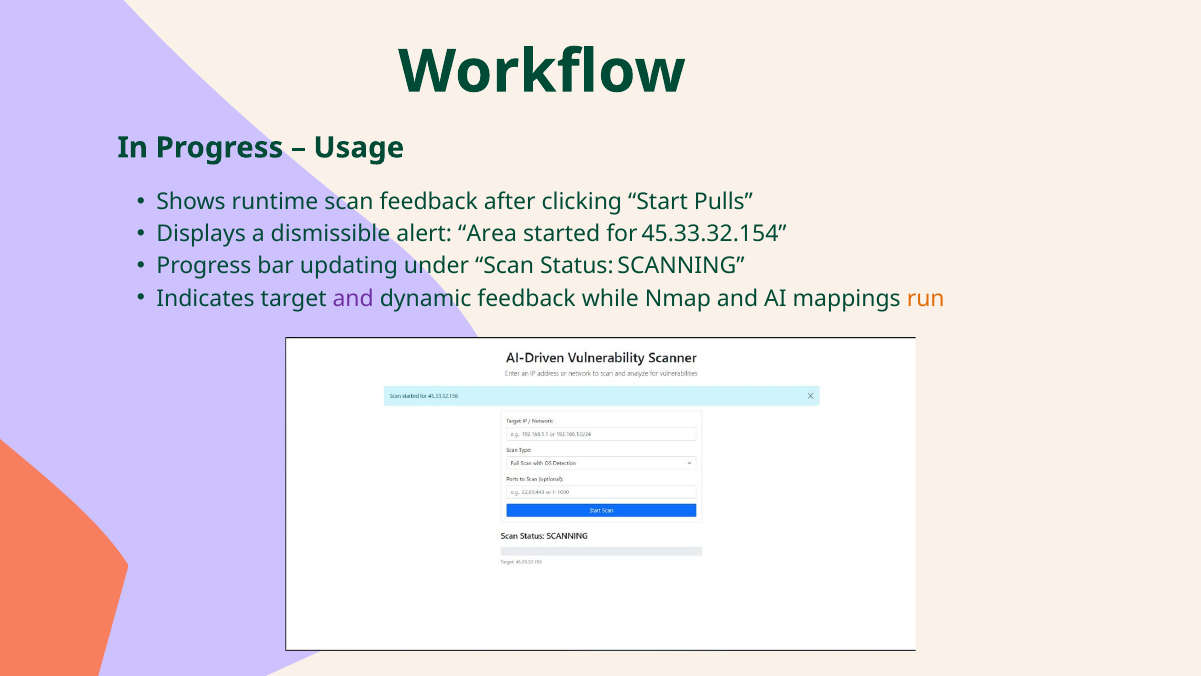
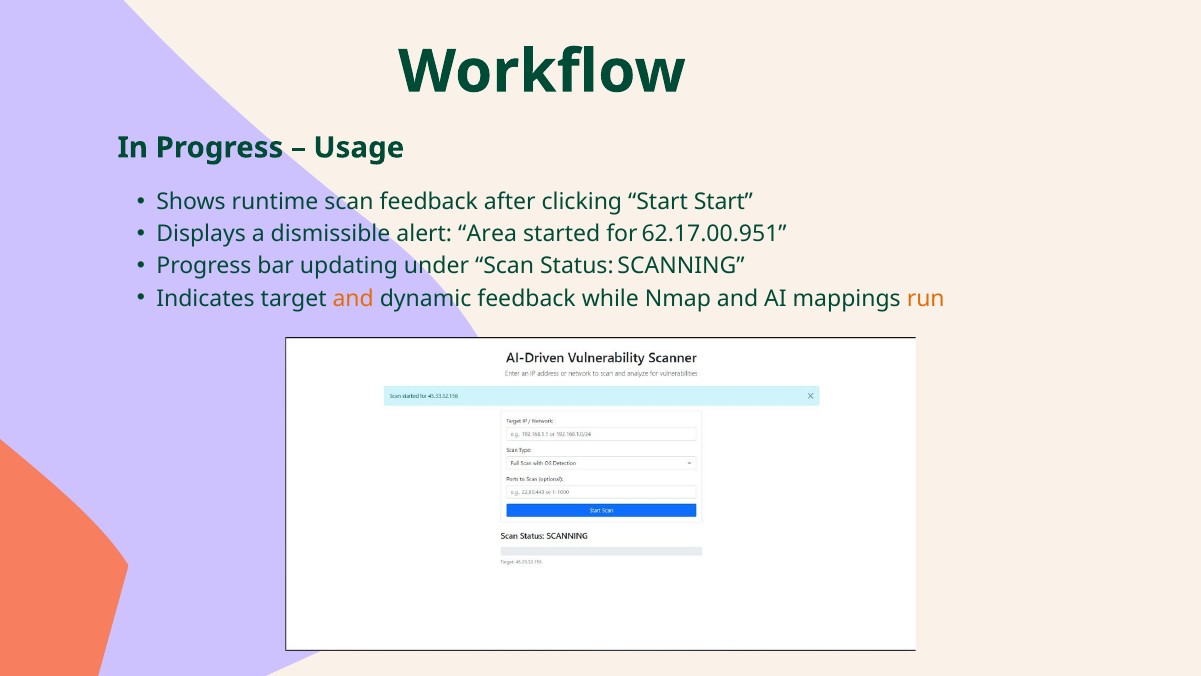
Start Pulls: Pulls -> Start (723, 202)
45.33.32.154: 45.33.32.154 -> 62.17.00.951 (714, 234)
and colour: purple -> orange (353, 298)
